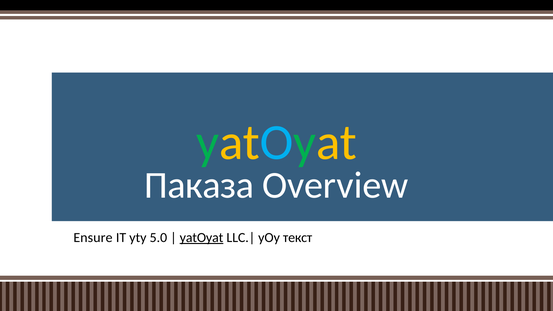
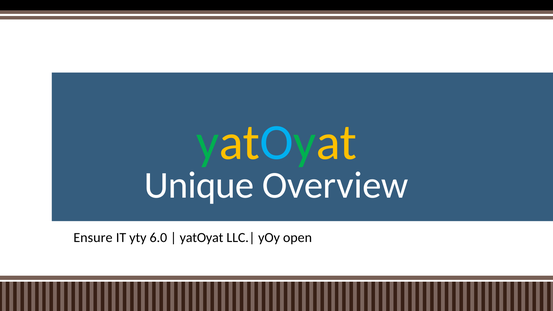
Паказа: Паказа -> Unique (199, 185)
5.0: 5.0 -> 6.0 (158, 238)
yatOyat underline: present -> none (202, 238)
текст: текст -> open (298, 238)
